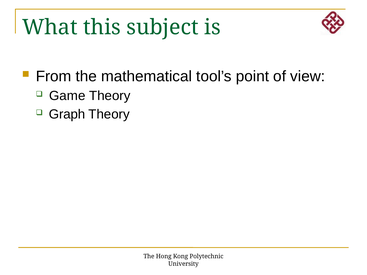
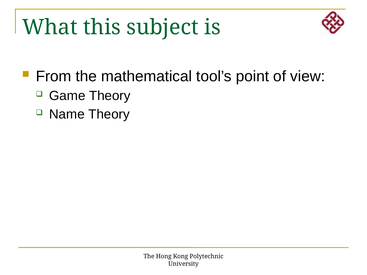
Graph: Graph -> Name (67, 114)
